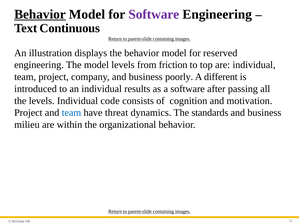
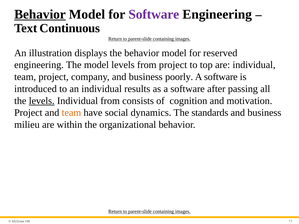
from friction: friction -> project (173, 65)
different: different -> software (221, 77)
levels underline: none -> present (42, 101)
Individual code: code -> from (110, 101)
team colour: blue -> orange (71, 113)
threat: threat -> social (117, 113)
